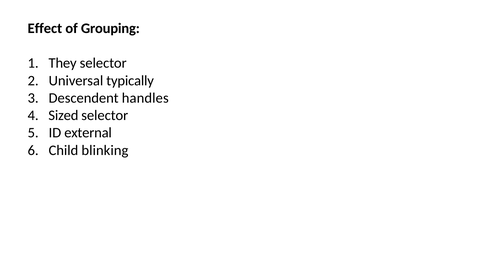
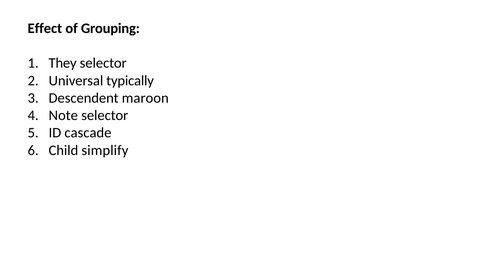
handles: handles -> maroon (145, 98)
Sized: Sized -> Note (63, 115)
external: external -> cascade (88, 133)
blinking: blinking -> simplify (105, 150)
